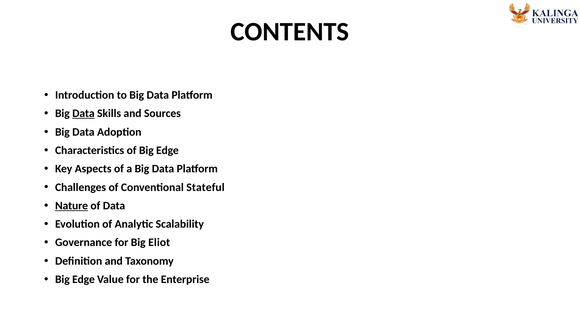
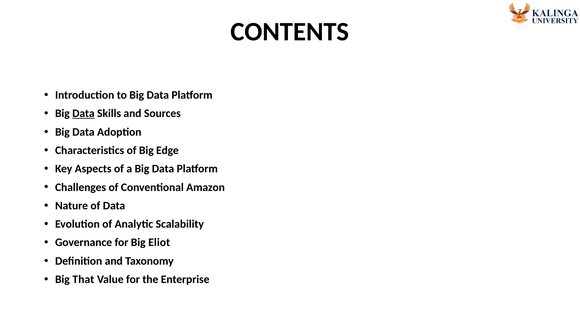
Stateful: Stateful -> Amazon (206, 187)
Nature underline: present -> none (72, 206)
Edge: Edge -> That (83, 280)
